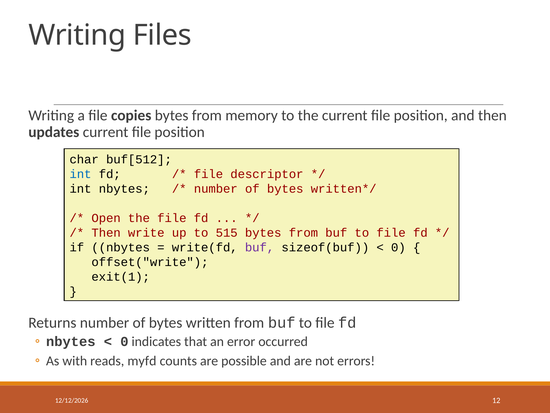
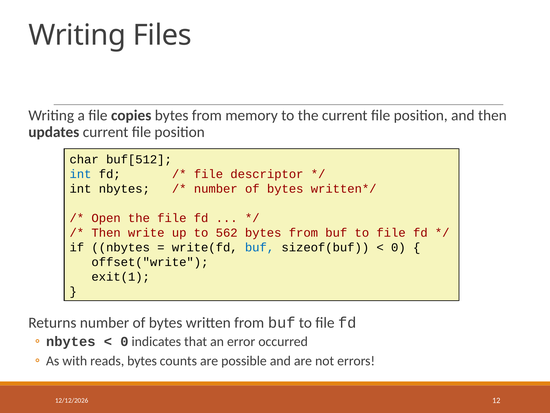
515: 515 -> 562 (227, 233)
buf colour: purple -> blue (260, 247)
reads myfd: myfd -> bytes (142, 361)
